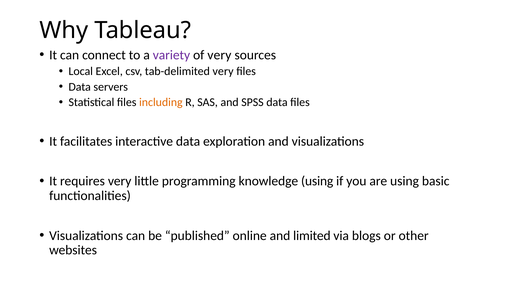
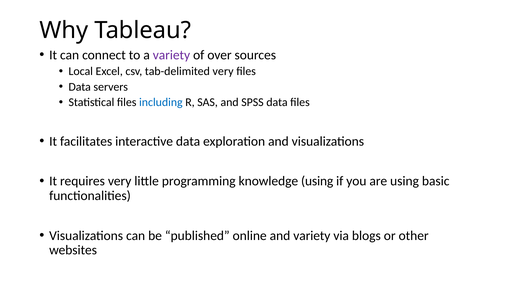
of very: very -> over (219, 55)
including colour: orange -> blue (161, 102)
and limited: limited -> variety (312, 235)
